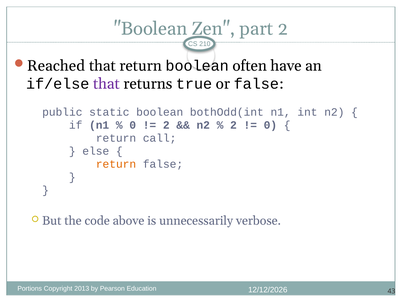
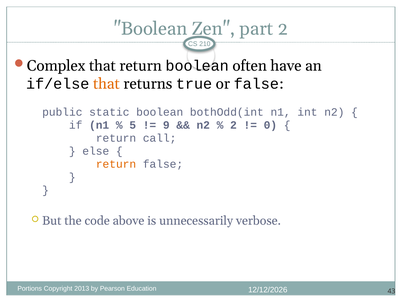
Reached: Reached -> Complex (56, 66)
that colour: purple -> orange (106, 84)
0: 0 -> 5 (133, 125)
2: 2 -> 9 (166, 125)
